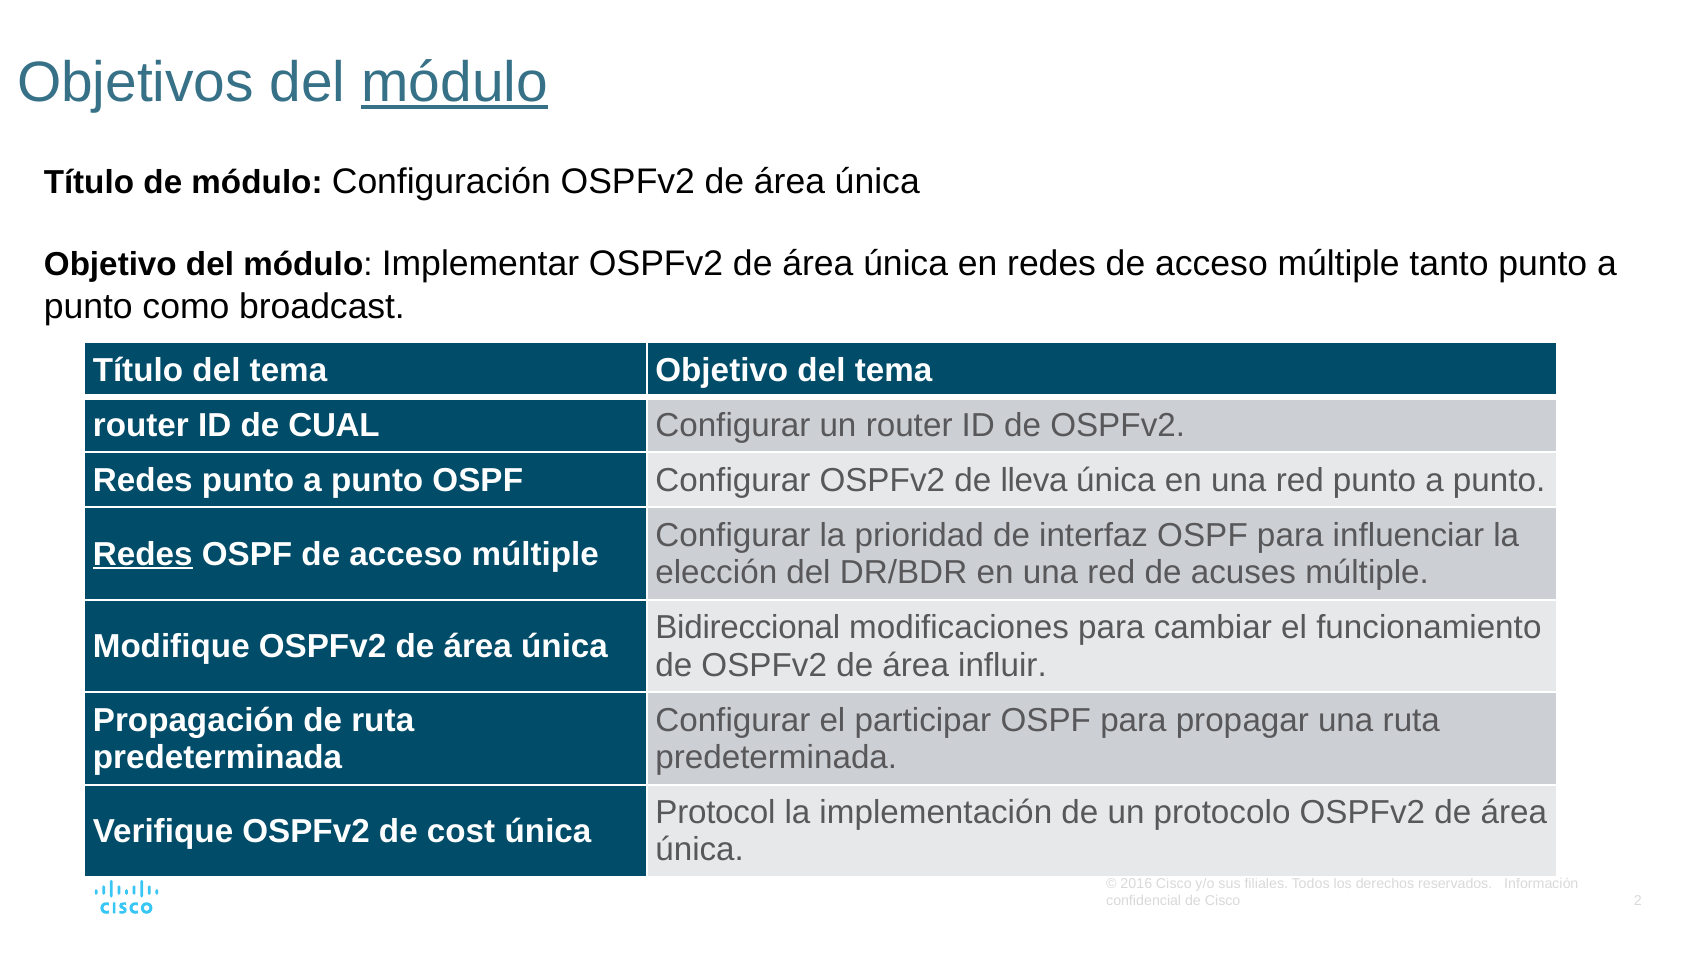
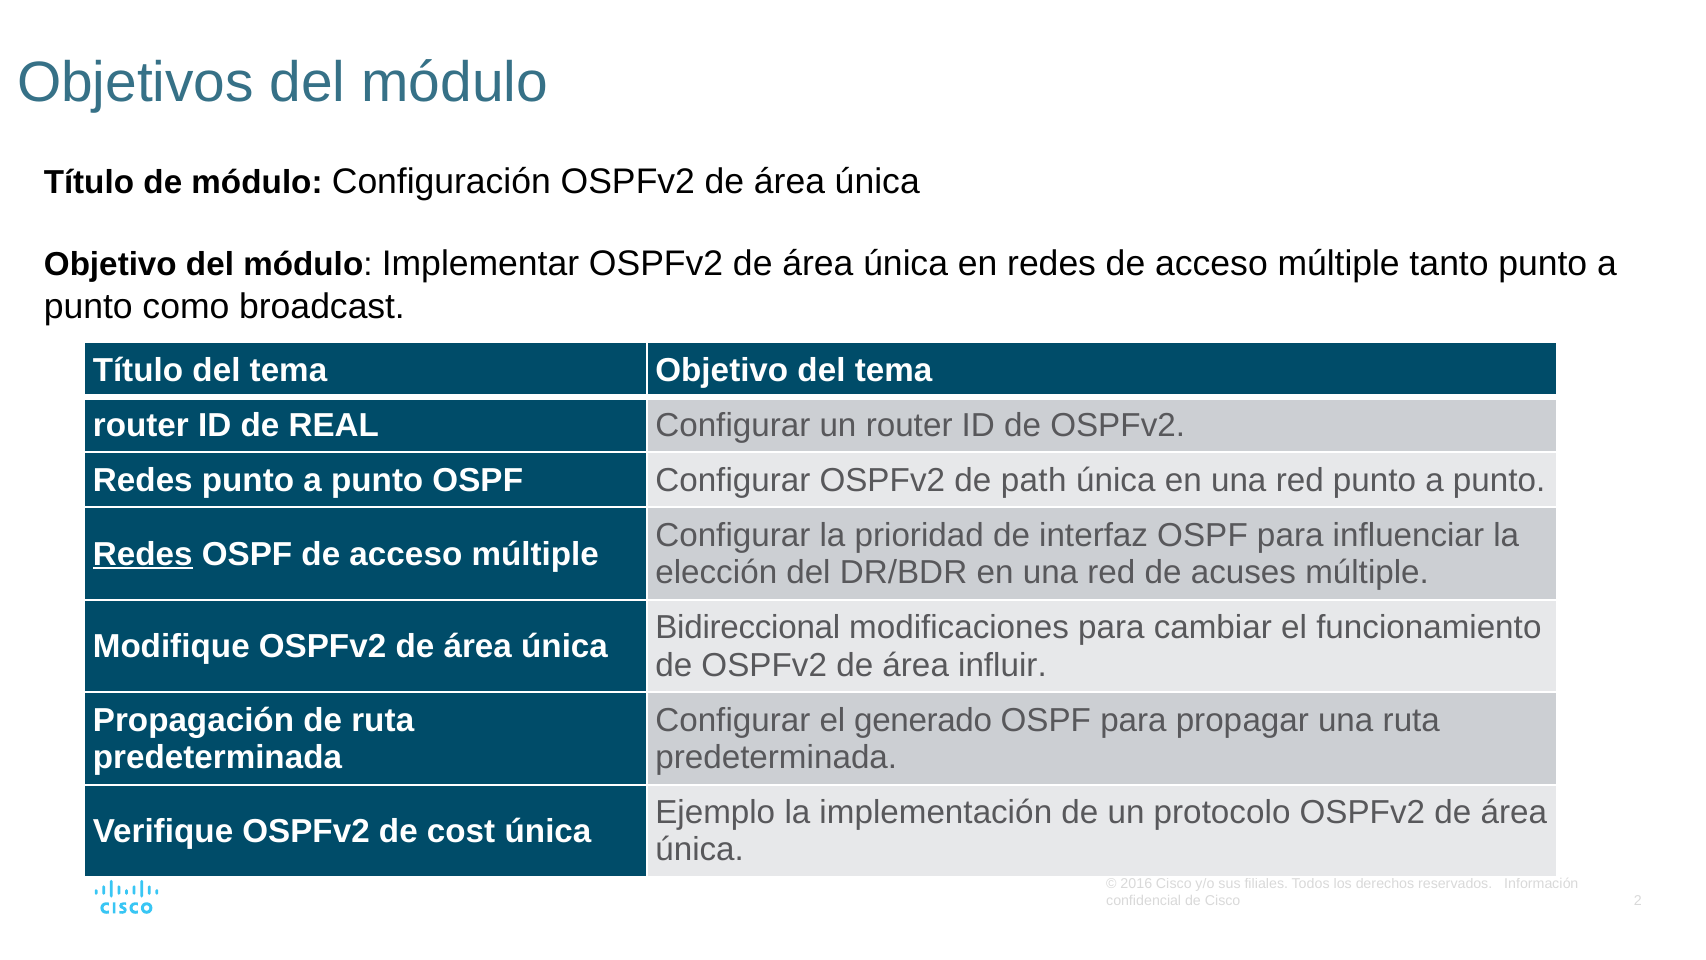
módulo underline: present -> none (455, 82)
CUAL: CUAL -> REAL (334, 425)
lleva: lleva -> path (1034, 480)
participar: participar -> generado (923, 720)
Protocol: Protocol -> Ejemplo (715, 812)
